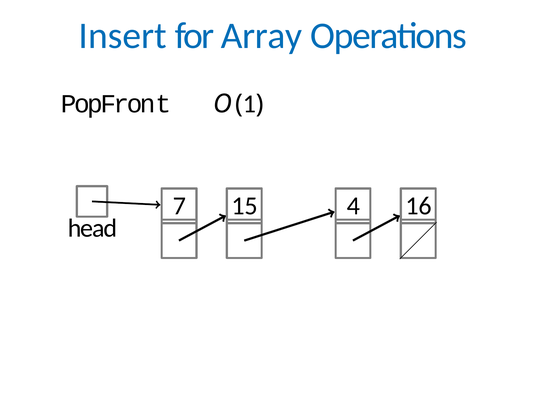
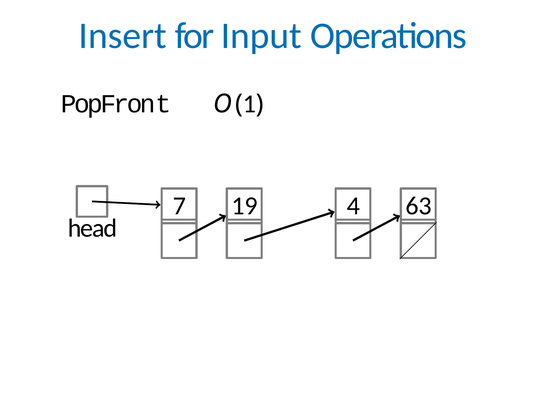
Array: Array -> Input (261, 36)
15: 15 -> 19 (245, 206)
16: 16 -> 63 (419, 206)
